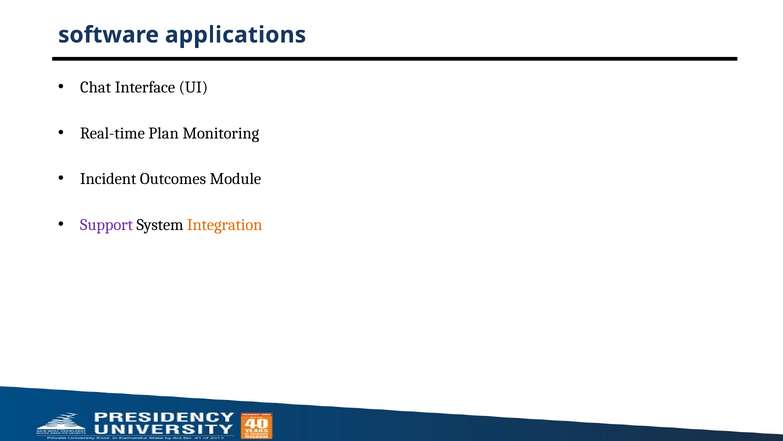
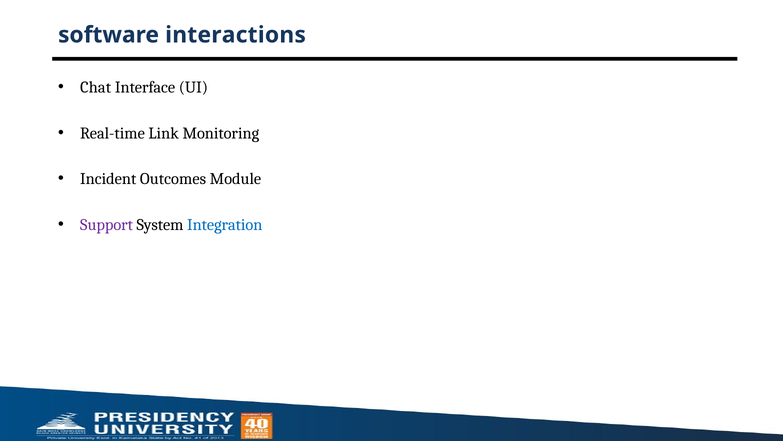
applications: applications -> interactions (236, 35)
Plan: Plan -> Link (164, 133)
Integration colour: orange -> blue (225, 224)
